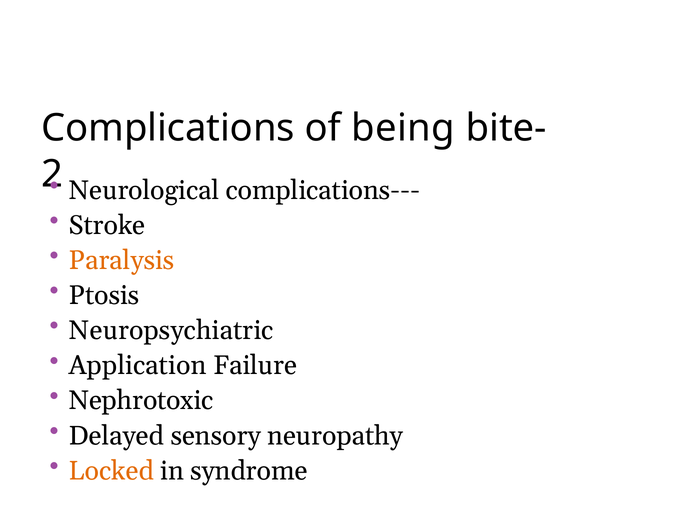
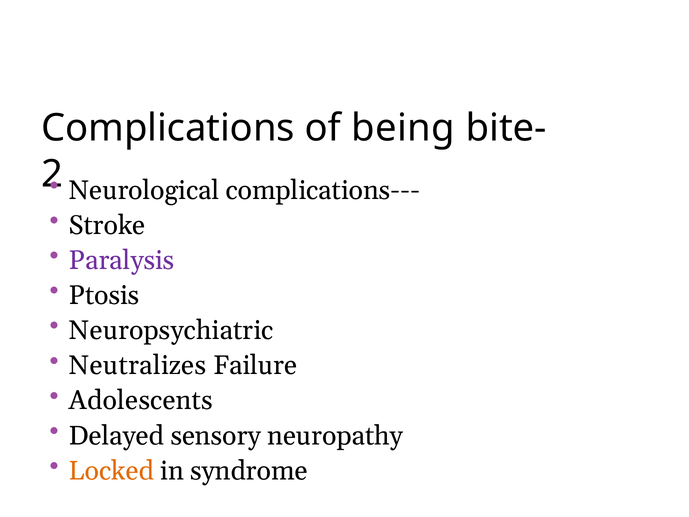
Paralysis colour: orange -> purple (122, 260)
Application: Application -> Neutralizes (138, 365)
Nephrotoxic: Nephrotoxic -> Adolescents (141, 400)
